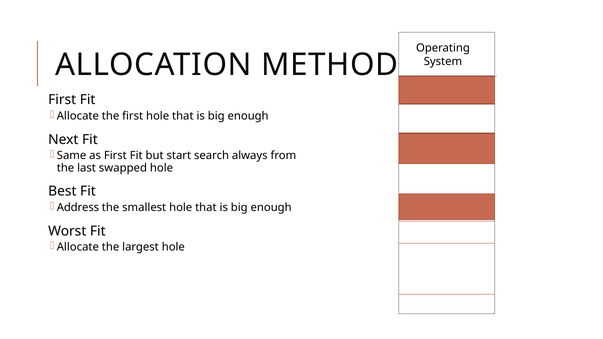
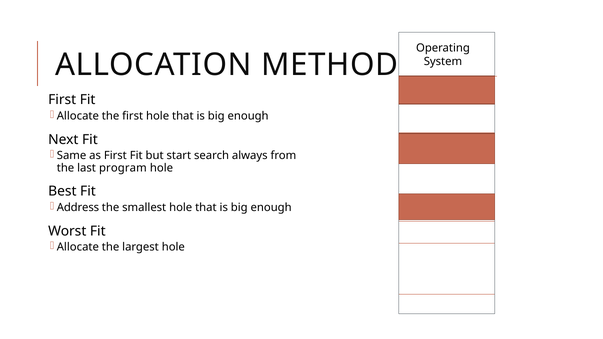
swapped: swapped -> program (123, 168)
